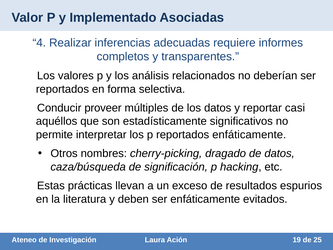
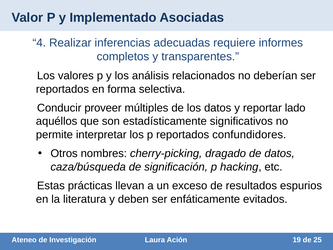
casi: casi -> lado (295, 108)
reportados enfáticamente: enfáticamente -> confundidores (249, 135)
